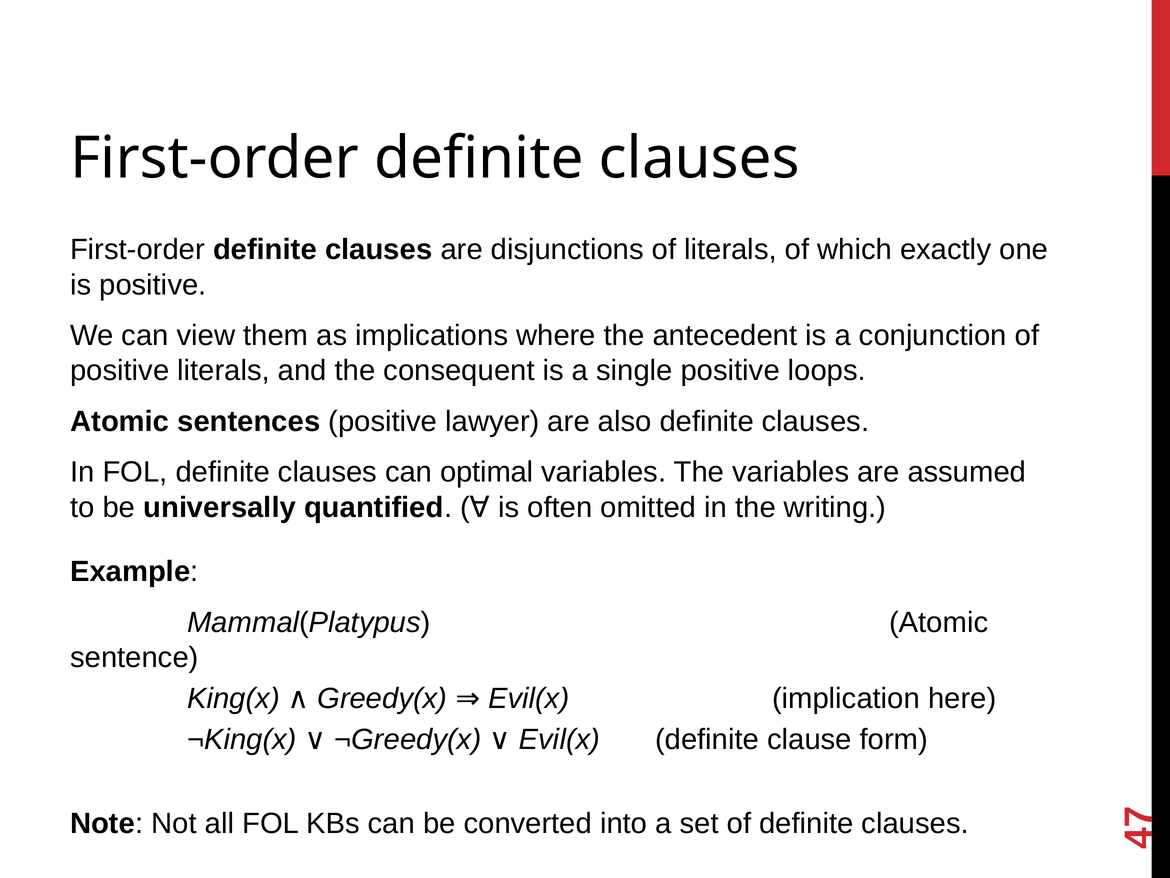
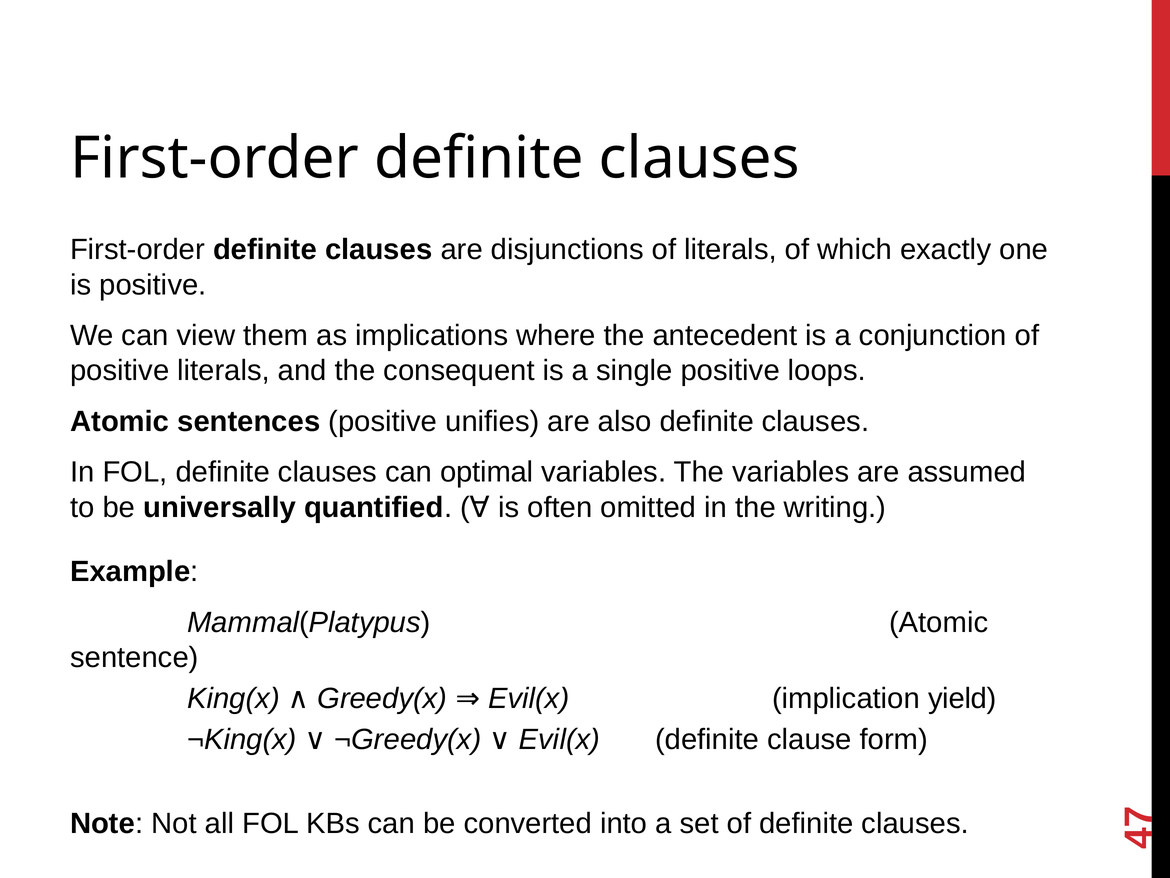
lawyer: lawyer -> unifies (492, 421)
here: here -> yield (962, 698)
